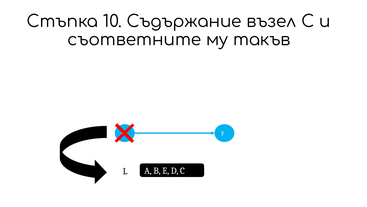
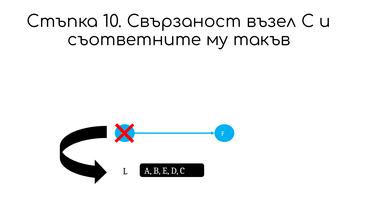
Съдържание: Съдържание -> Свързаност (184, 21)
